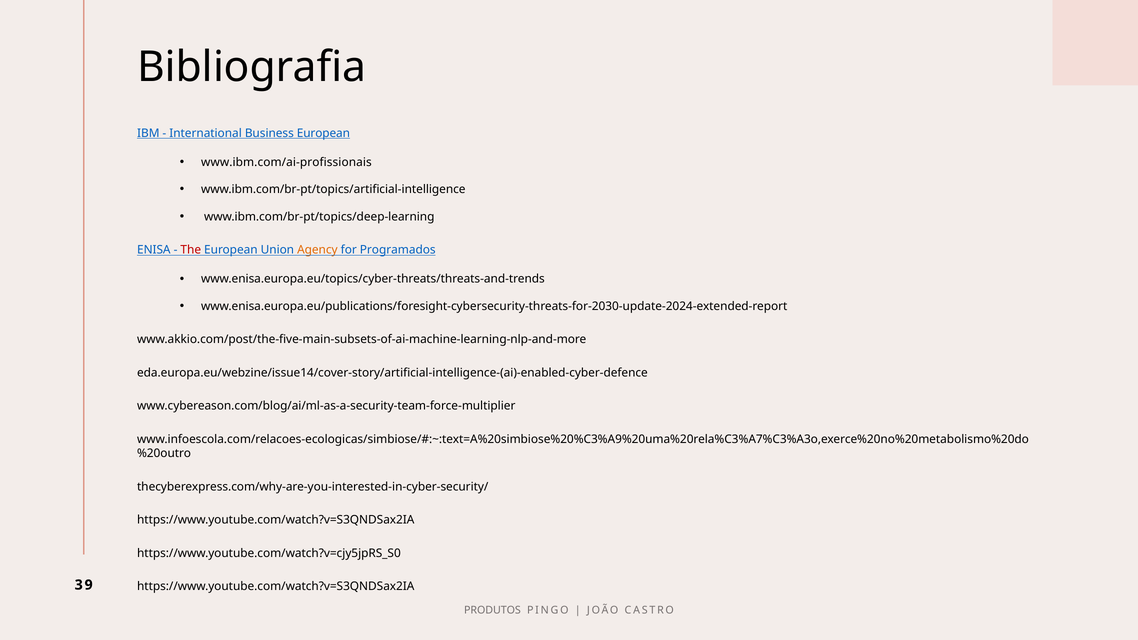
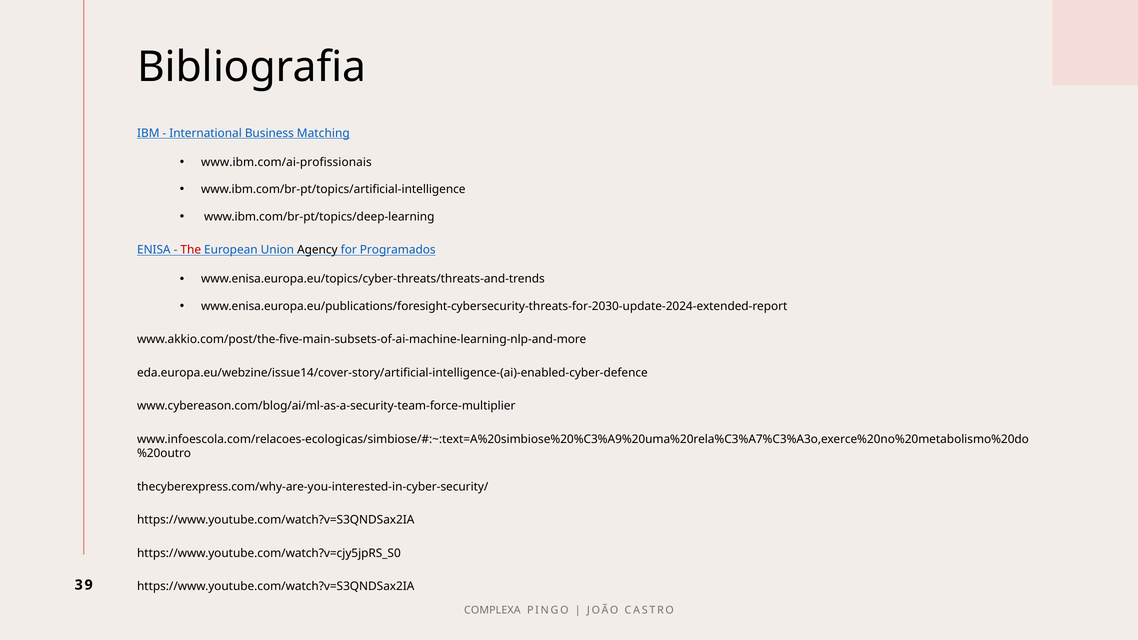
Business European: European -> Matching (323, 133)
Agency colour: orange -> black (317, 250)
PRODUTOS: PRODUTOS -> COMPLEXA (492, 610)
